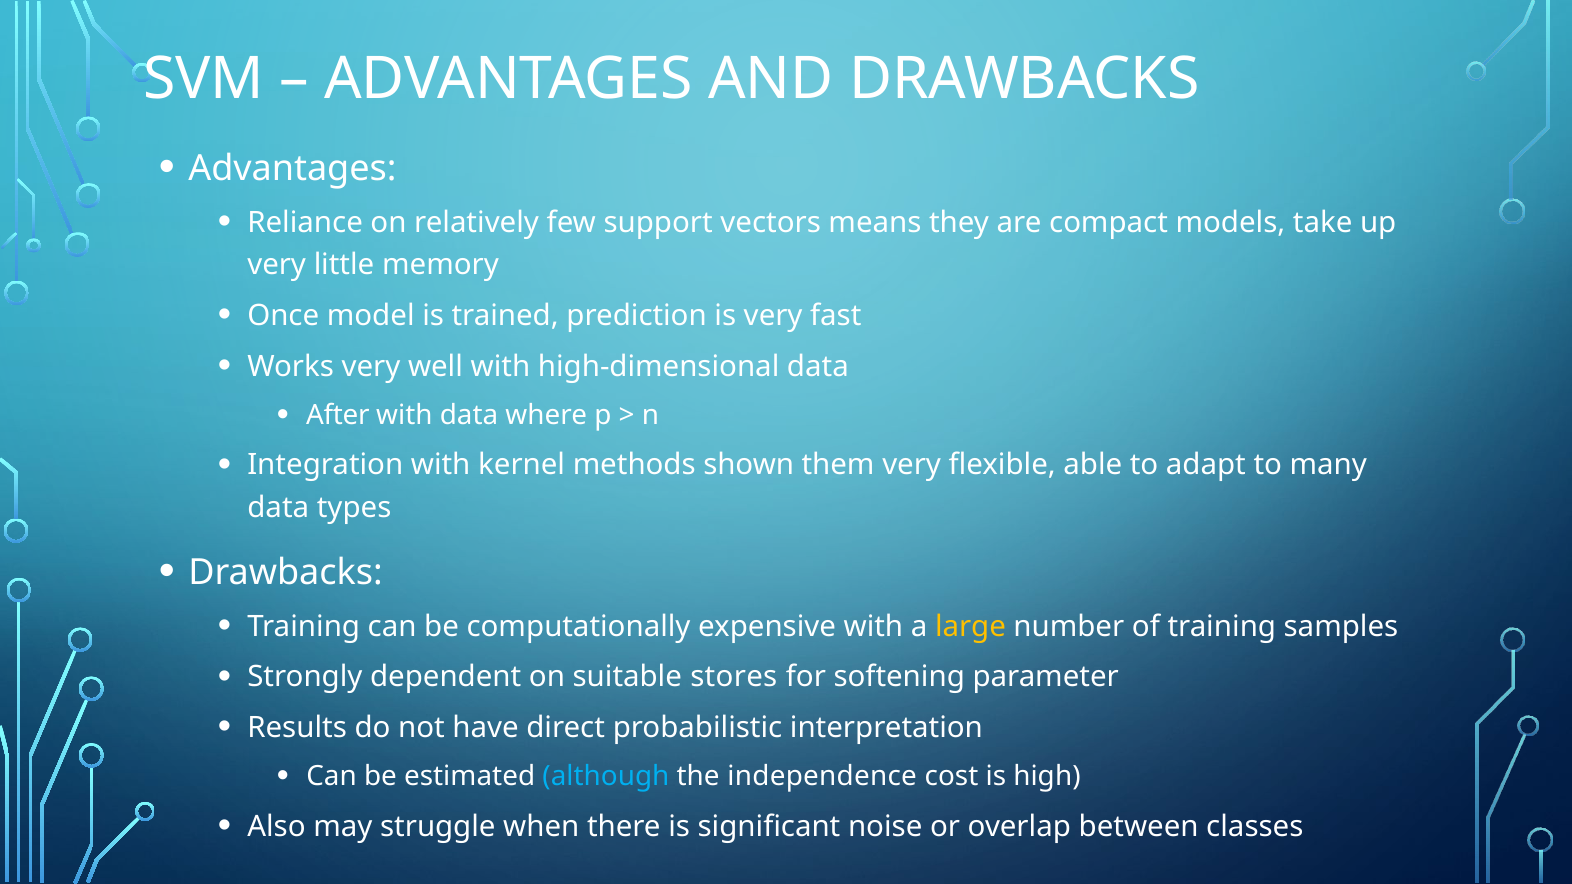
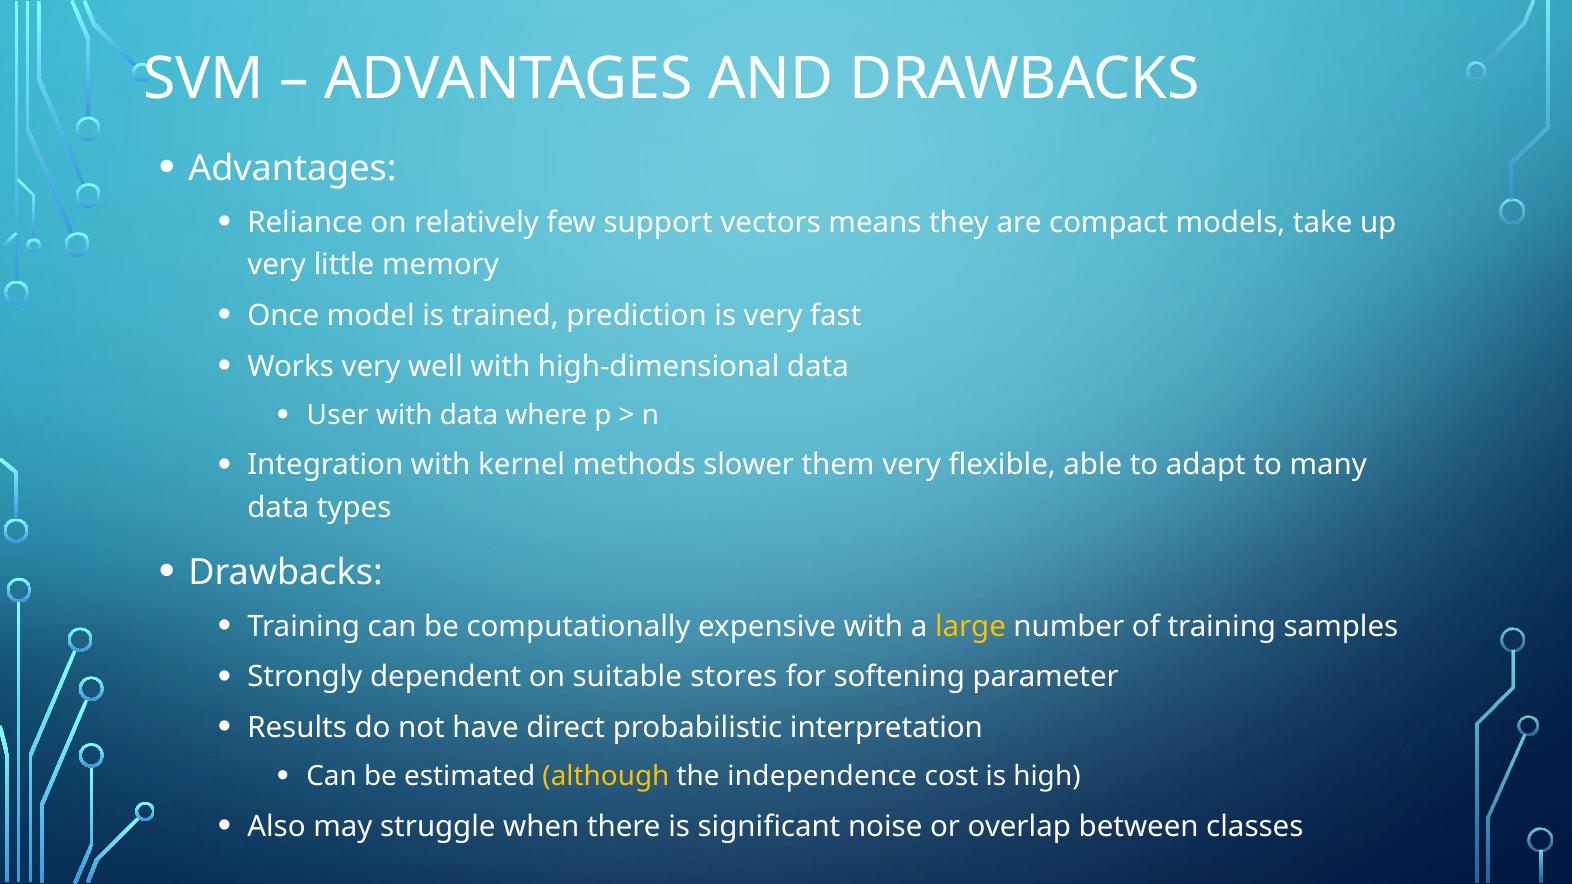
After: After -> User (337, 416)
shown: shown -> slower (749, 465)
although colour: light blue -> yellow (606, 777)
